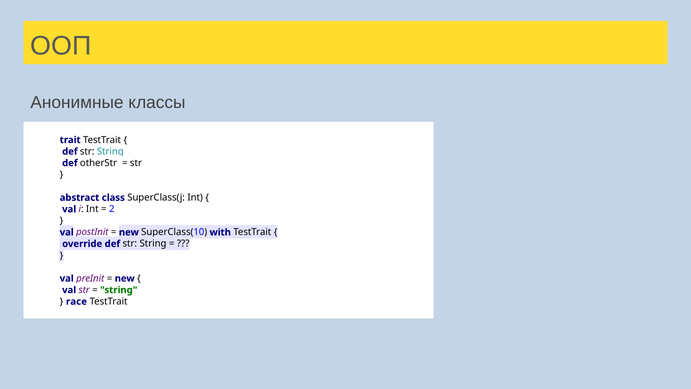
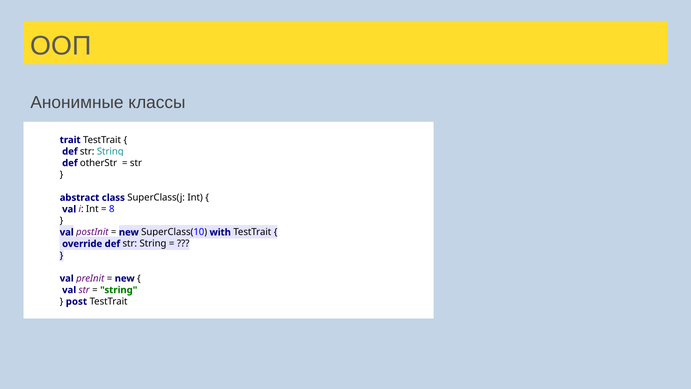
2: 2 -> 8 (112, 209)
race: race -> post (76, 301)
